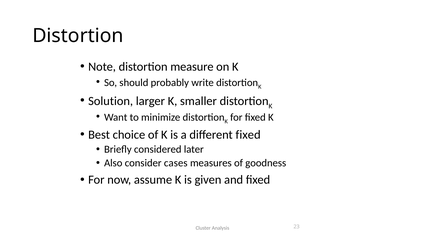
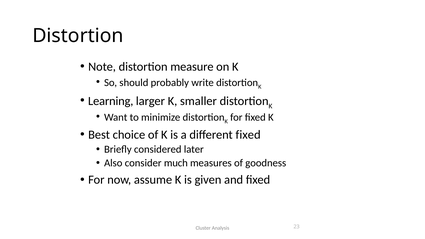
Solution: Solution -> Learning (111, 101)
cases: cases -> much (176, 163)
